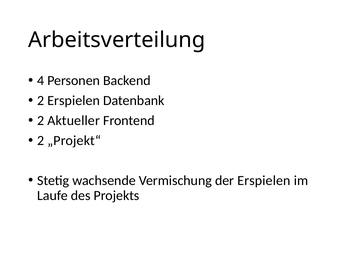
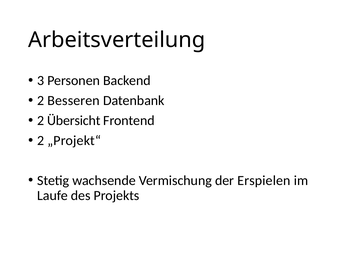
4: 4 -> 3 (41, 81)
2 Erspielen: Erspielen -> Besseren (74, 101)
Aktueller: Aktueller -> Übersicht (74, 121)
